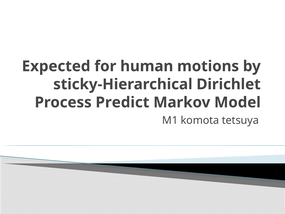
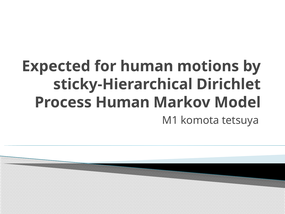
Process Predict: Predict -> Human (123, 102)
